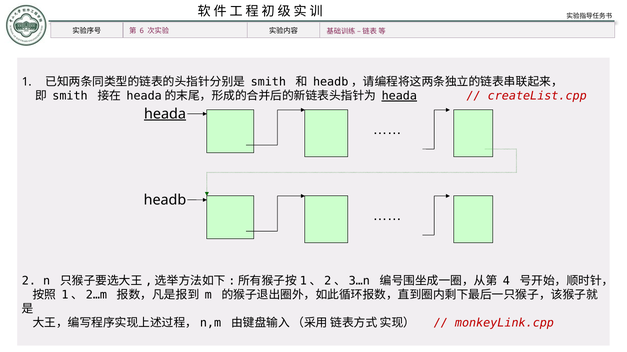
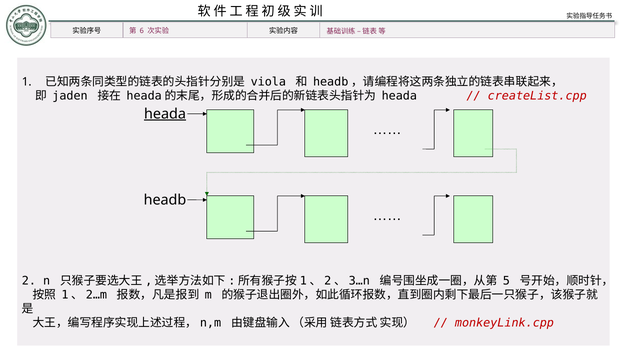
smith: smith -> viola (268, 82)
smith: smith -> jaden (70, 96)
heada underline: present -> none (399, 96)
4: 4 -> 5 (506, 281)
